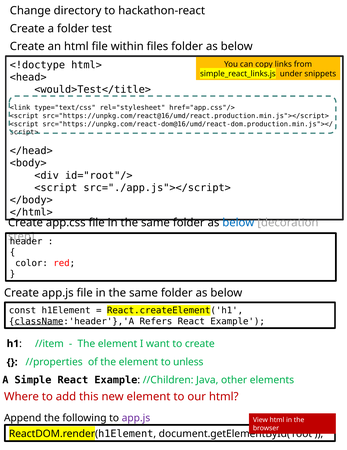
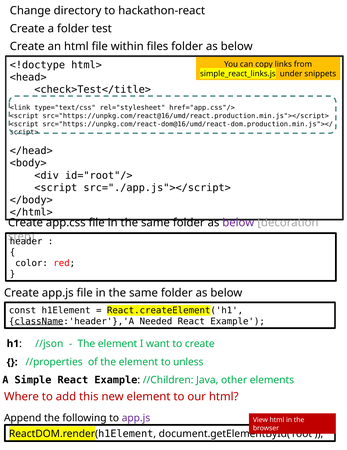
<would>Test</title>: <would>Test</title> -> <check>Test</title> (93, 89)
below colour: blue -> purple (238, 222)
Refers: Refers -> Needed (156, 321)
//item: //item -> //json (49, 343)
